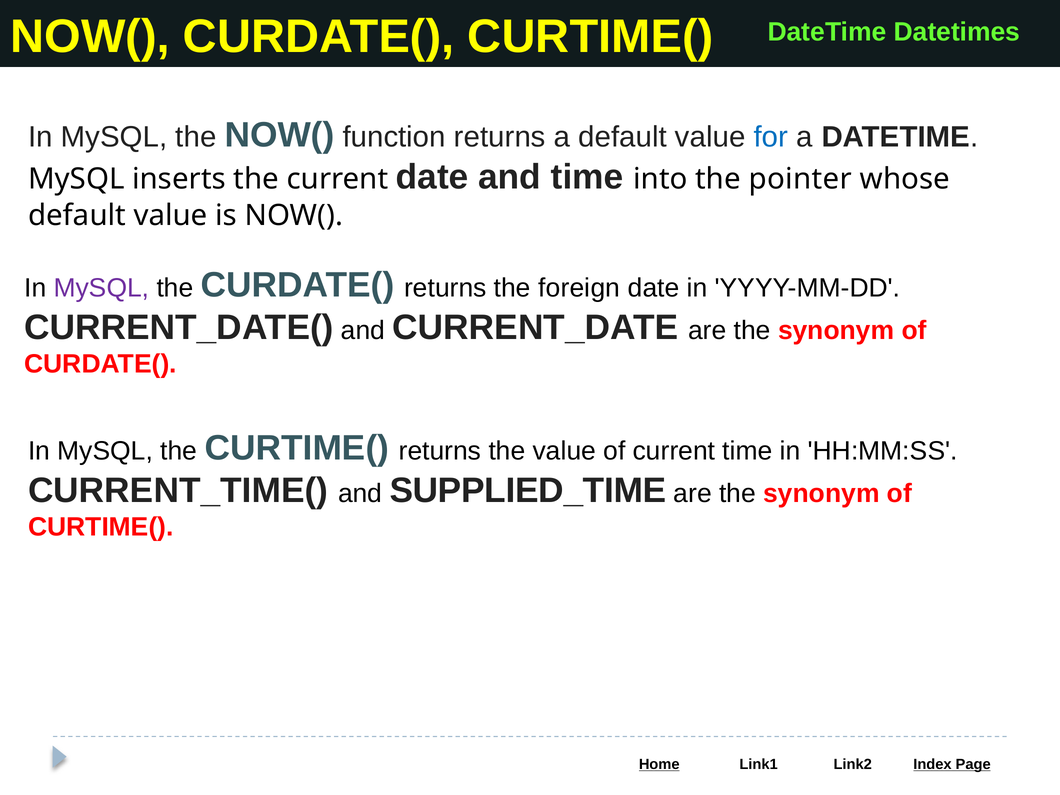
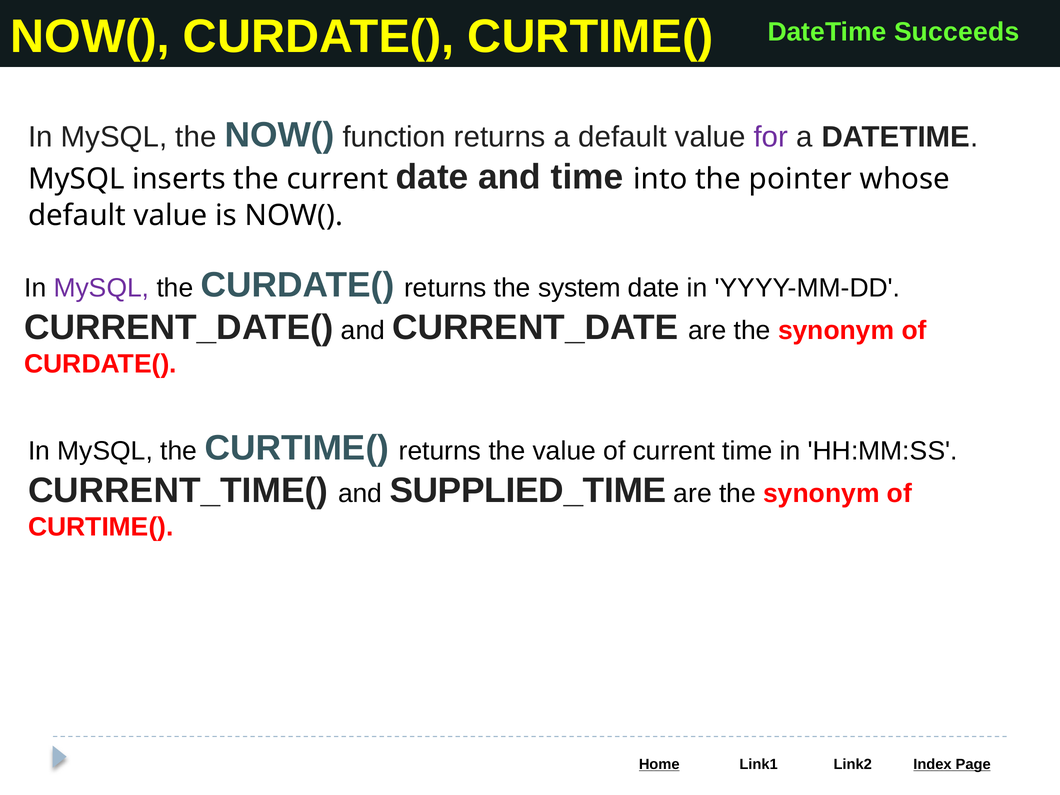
Datetimes: Datetimes -> Succeeds (957, 32)
for colour: blue -> purple (771, 137)
foreign: foreign -> system (579, 288)
